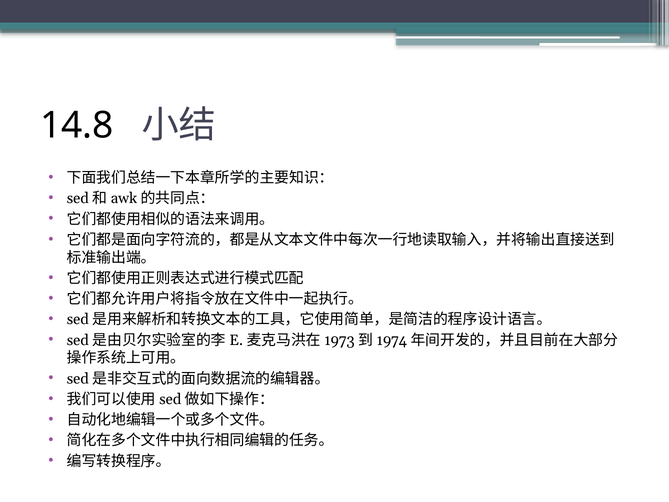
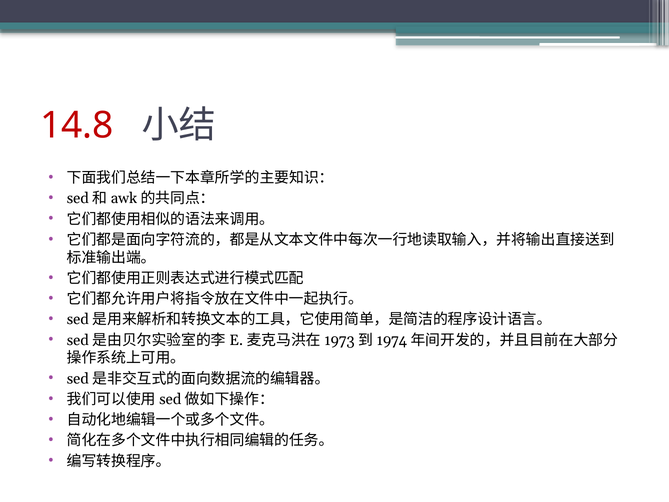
14.8 colour: black -> red (77, 125)
